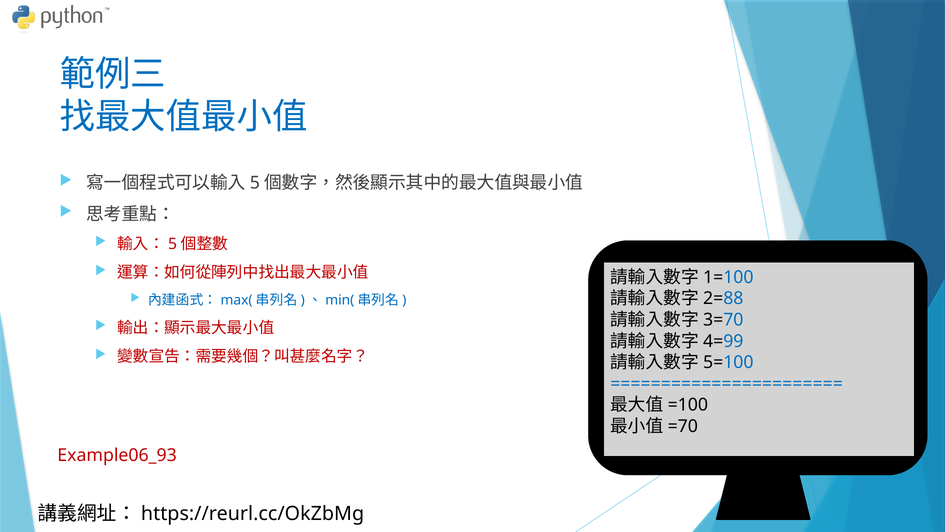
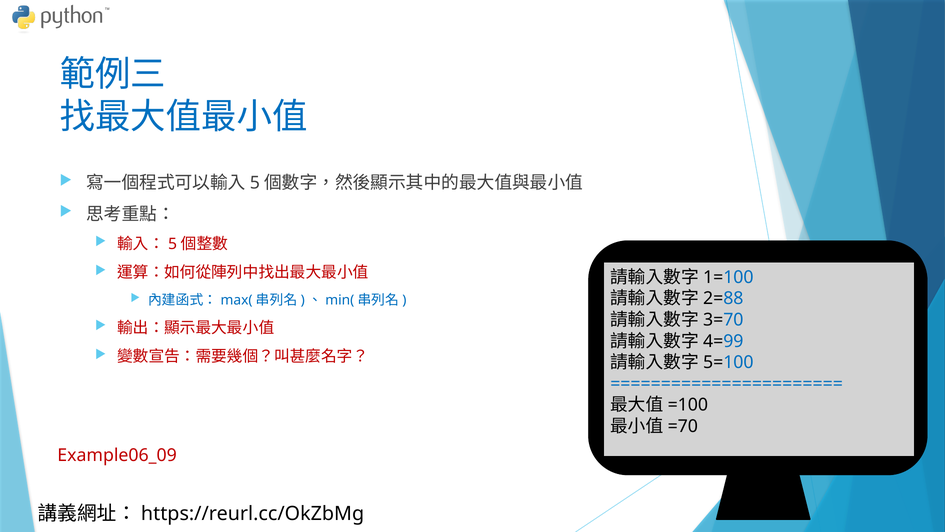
Example06_93: Example06_93 -> Example06_09 (117, 455)
